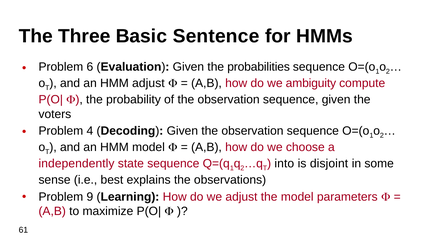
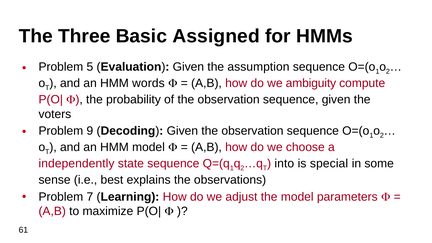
Sentence: Sentence -> Assigned (216, 36)
6: 6 -> 5 (90, 67)
probabilities: probabilities -> assumption (258, 67)
HMM adjust: adjust -> words (148, 83)
4: 4 -> 9 (90, 131)
disjoint: disjoint -> special (329, 164)
9: 9 -> 7 (90, 197)
